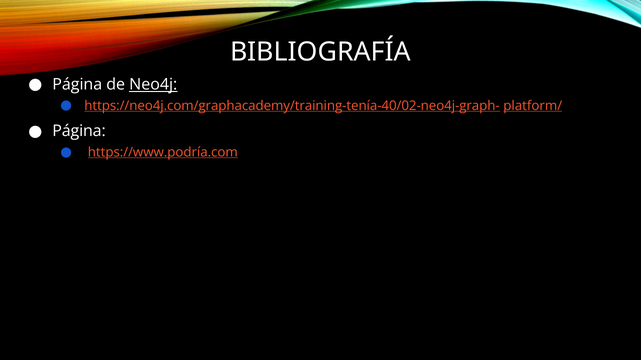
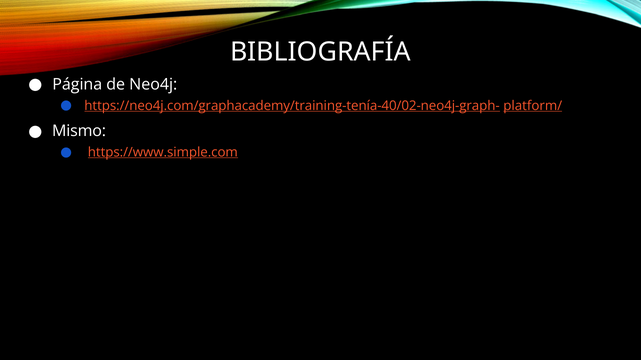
Neo4j underline: present -> none (153, 85)
Página: Página -> Mismo (79, 131)
https://www.podría.com: https://www.podría.com -> https://www.simple.com (163, 153)
